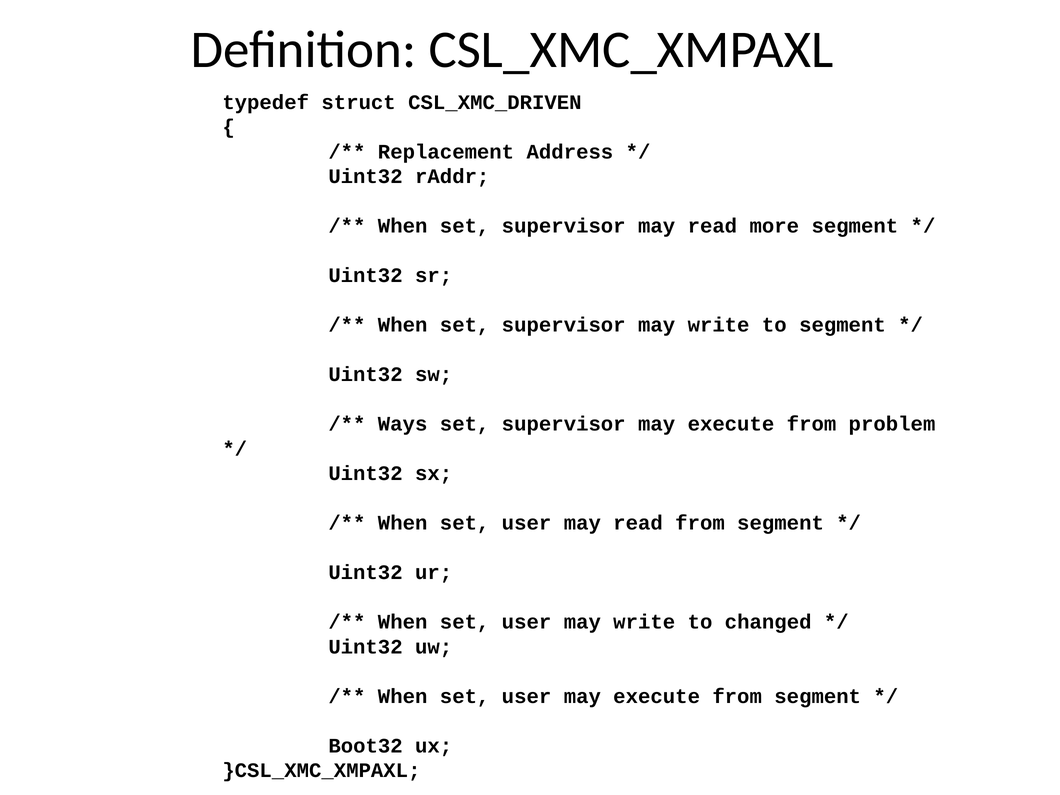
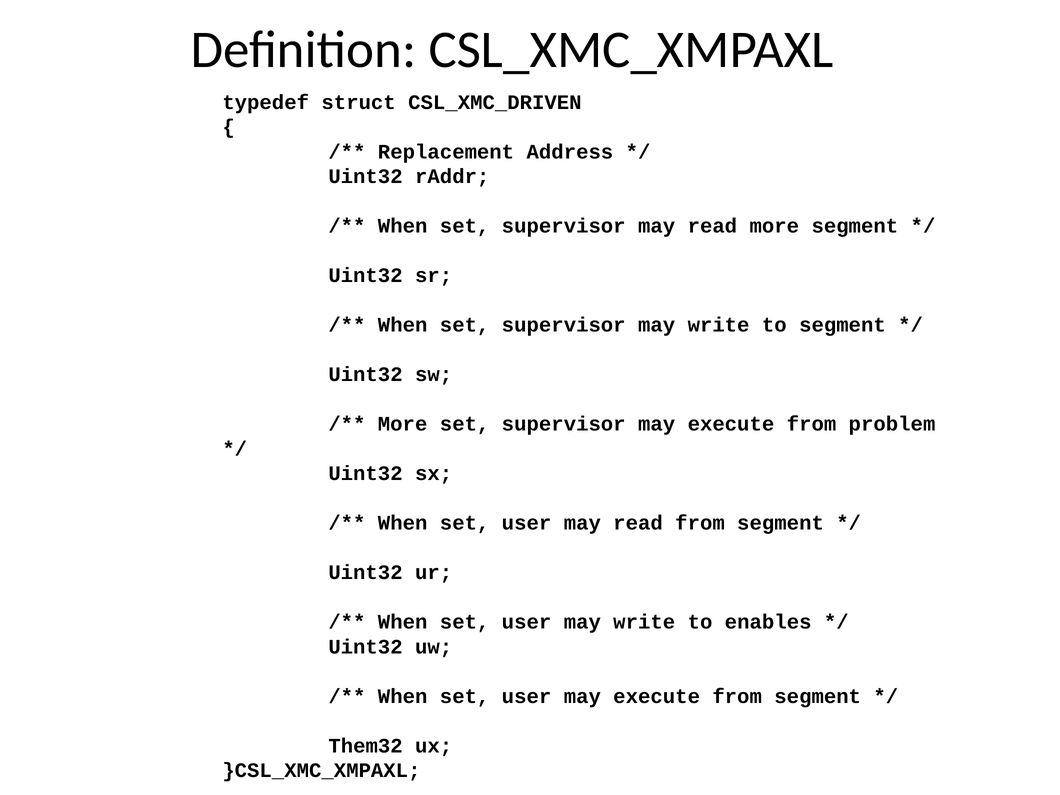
Ways: Ways -> More (403, 424)
changed: changed -> enables (768, 622)
Boot32: Boot32 -> Them32 (366, 746)
